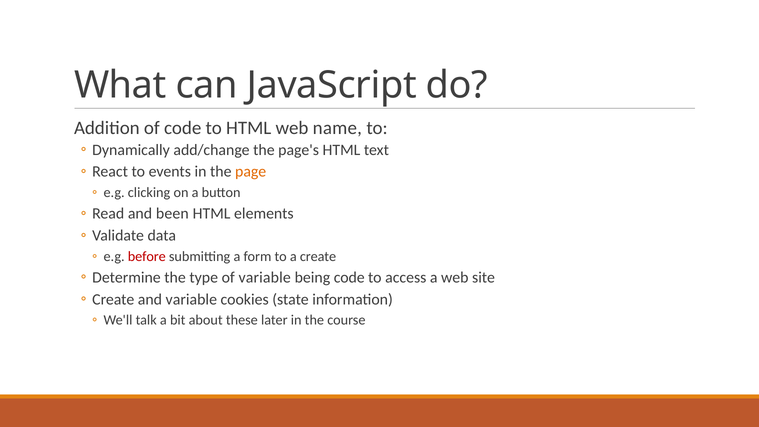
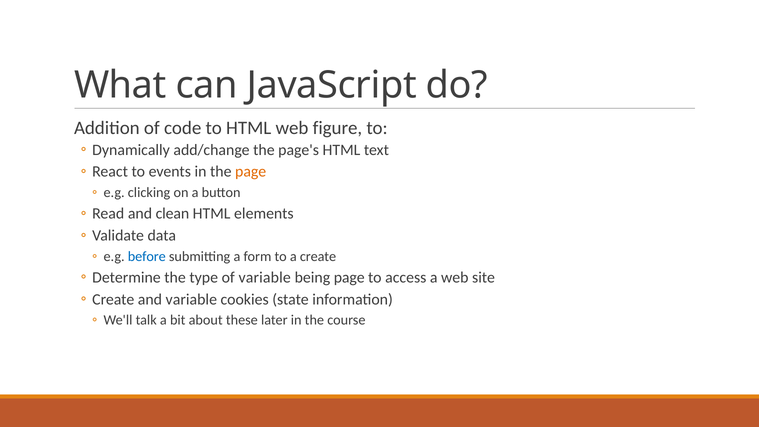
name: name -> figure (337, 128)
been: been -> clean (172, 214)
before colour: red -> blue (147, 256)
being code: code -> page (349, 277)
